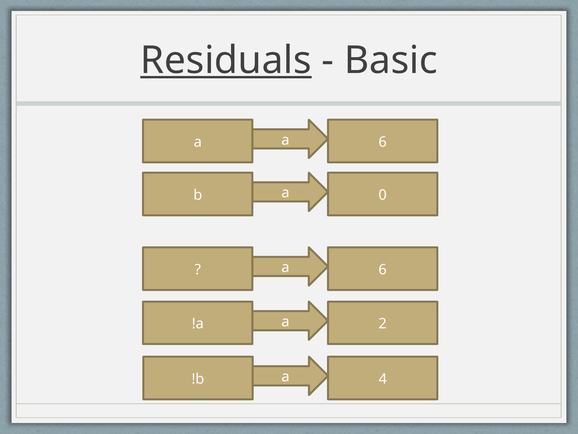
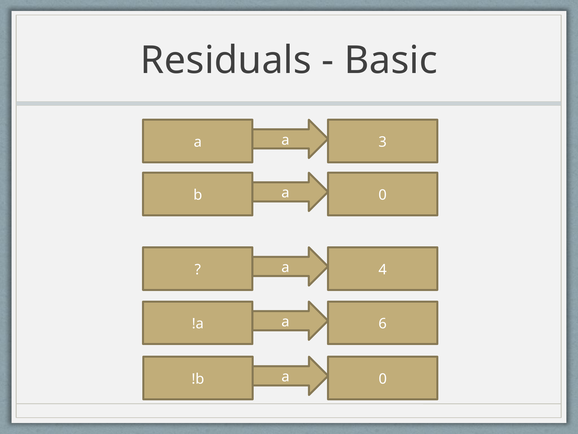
Residuals underline: present -> none (226, 60)
a a 6: 6 -> 3 (383, 142)
6: 6 -> 4 (383, 269)
2: 2 -> 6 (383, 323)
!b a 4: 4 -> 0 (383, 379)
